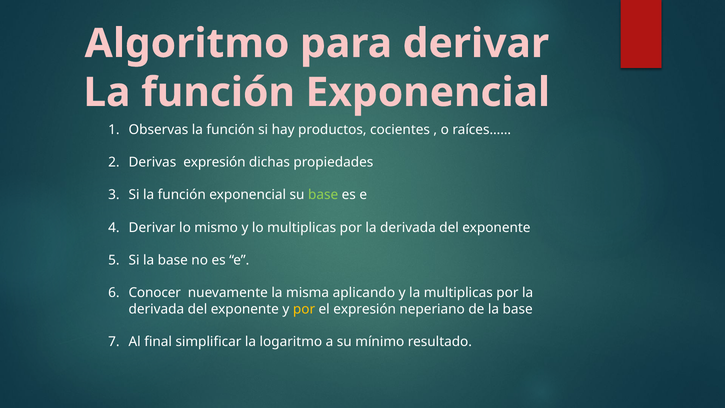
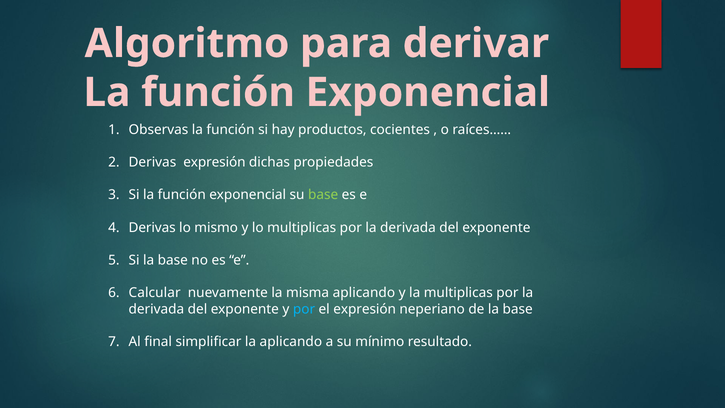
Derivar: Derivar -> Derivas (152, 227)
Conocer: Conocer -> Calcular (155, 293)
por colour: yellow -> light blue (304, 309)
la logaritmo: logaritmo -> aplicando (291, 342)
